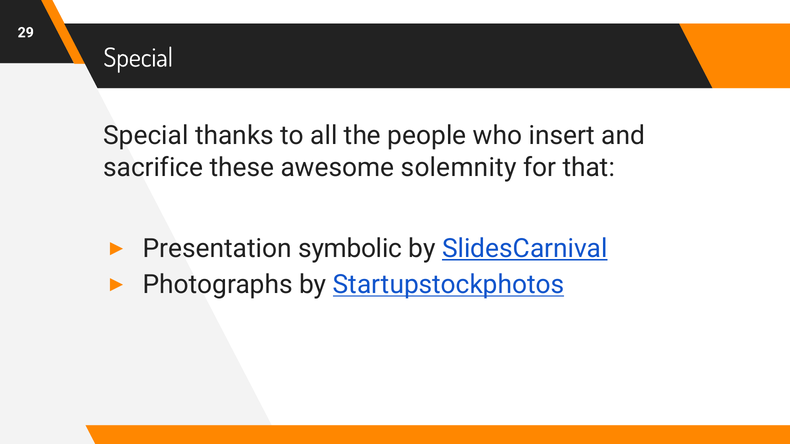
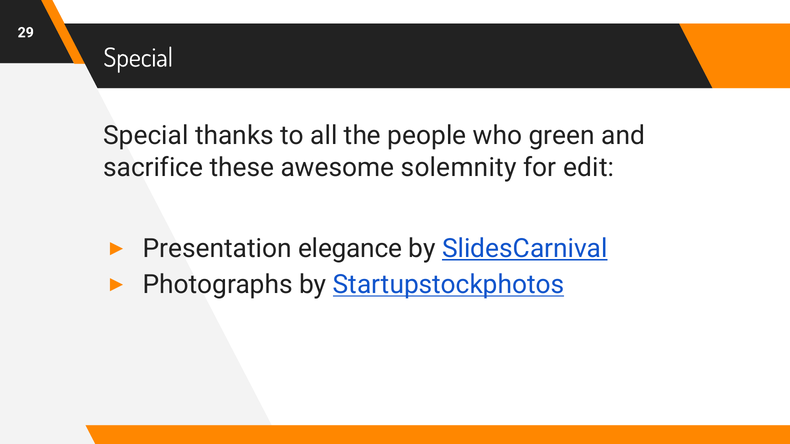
insert: insert -> green (562, 136)
that: that -> edit (589, 168)
symbolic: symbolic -> elegance (350, 249)
